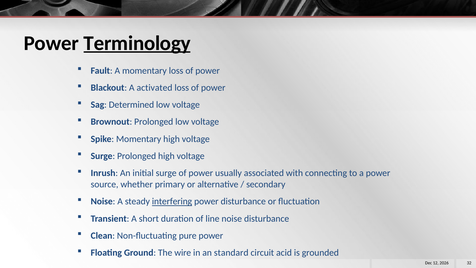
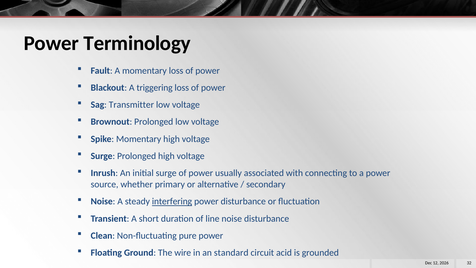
Terminology underline: present -> none (137, 43)
activated: activated -> triggering (155, 88)
Determined: Determined -> Transmitter (131, 105)
